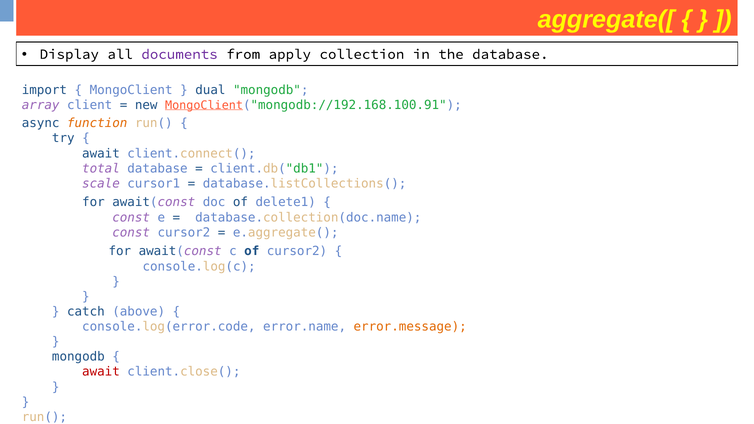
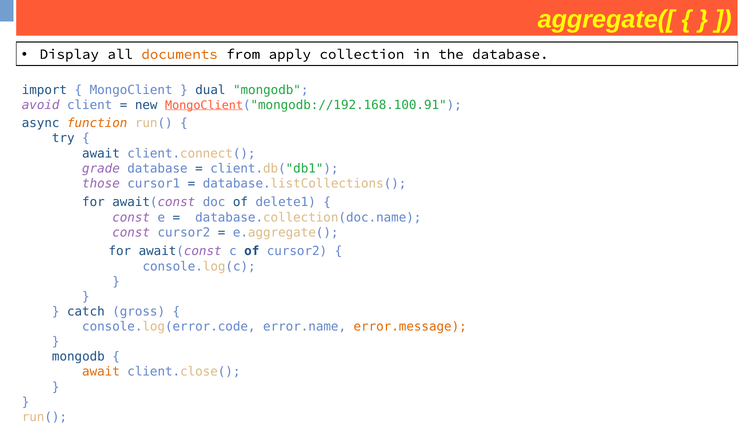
documents colour: purple -> orange (180, 54)
array: array -> avoid (41, 105)
total: total -> grade (101, 168)
scale: scale -> those (101, 184)
above: above -> gross (139, 312)
await colour: red -> orange (101, 372)
